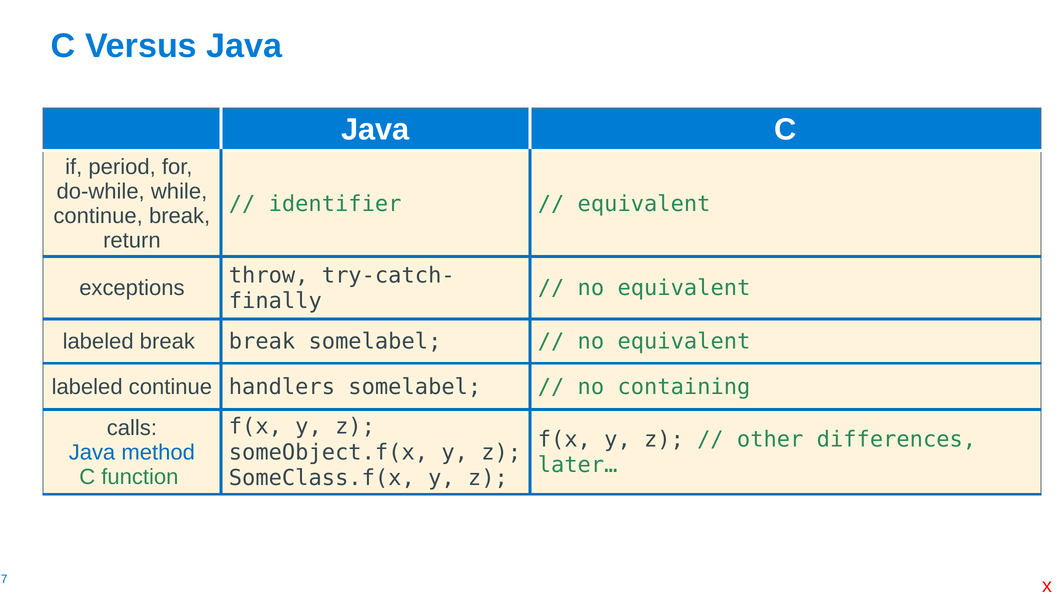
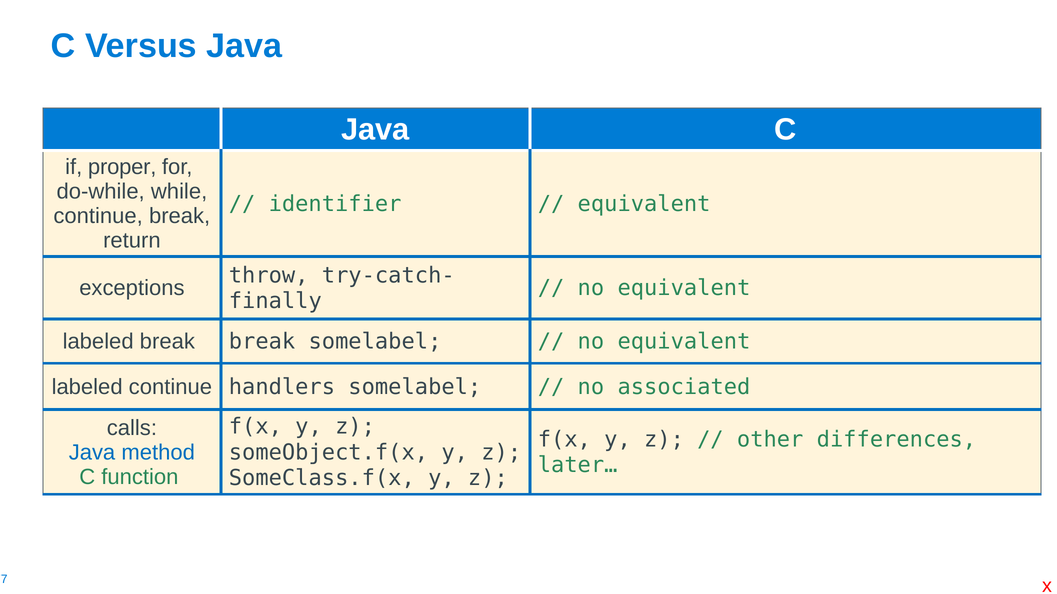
period: period -> proper (122, 167)
containing: containing -> associated (684, 387)
